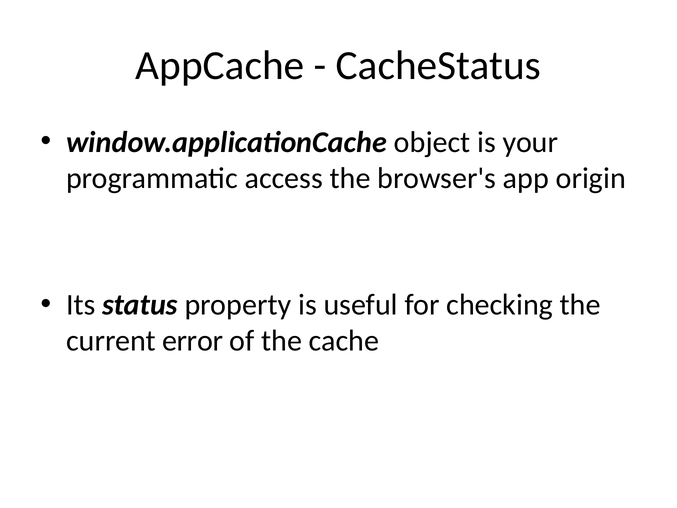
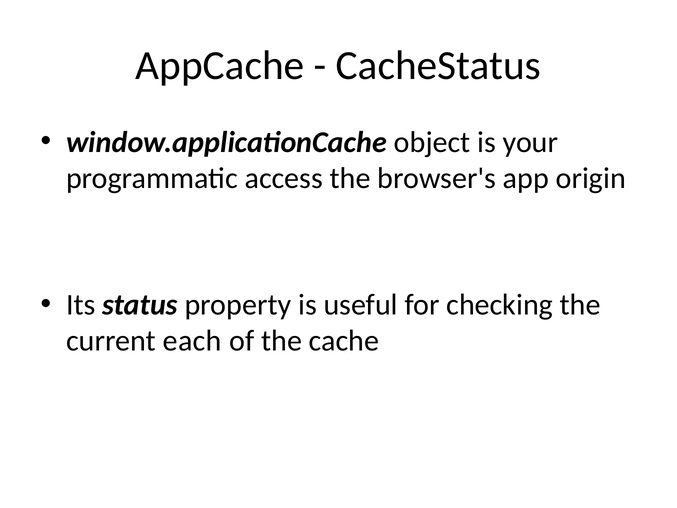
error: error -> each (192, 341)
